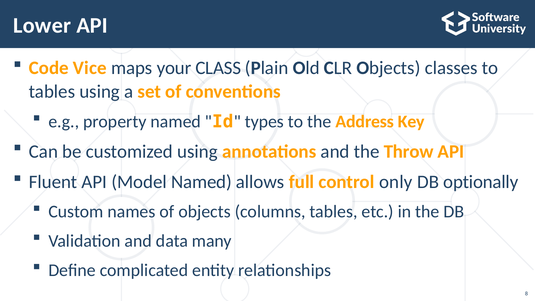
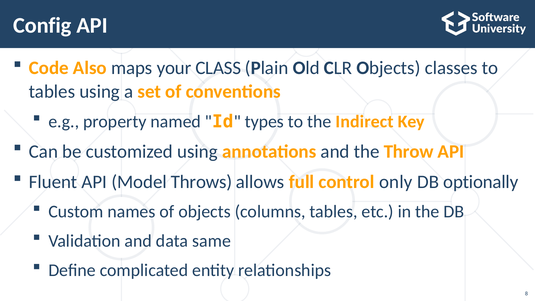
Lower: Lower -> Config (42, 25)
Vice: Vice -> Also (90, 68)
Address: Address -> Indirect (365, 121)
Model Named: Named -> Throws (201, 182)
many: many -> same (212, 241)
